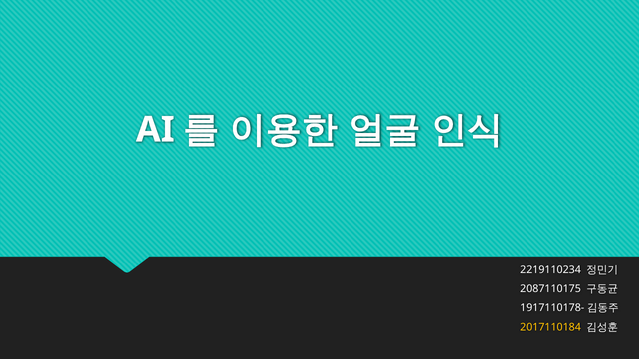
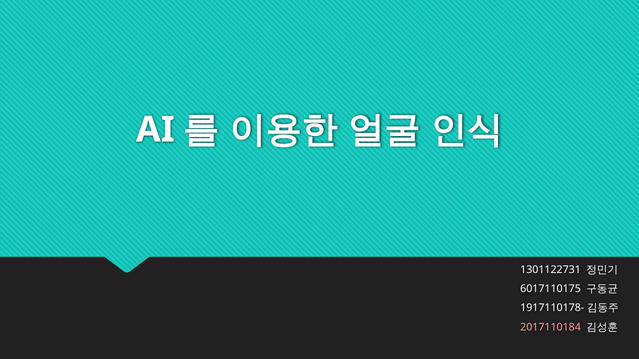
2219110234: 2219110234 -> 1301122731 (551, 270)
2087110175: 2087110175 -> 6017110175 (551, 289)
2017110184 colour: yellow -> pink (551, 328)
